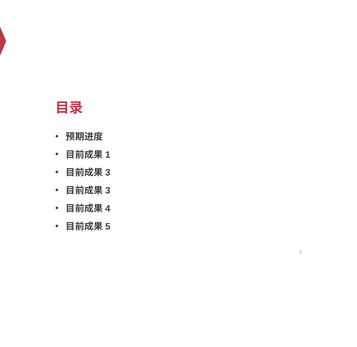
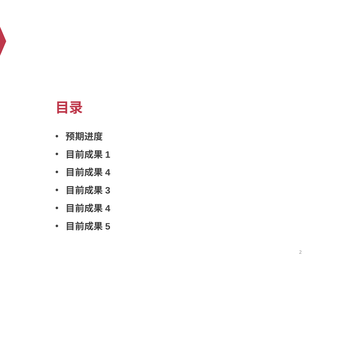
3: 3 -> 4 (108, 173)
